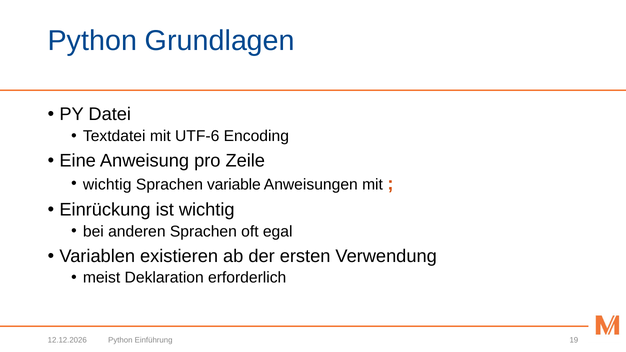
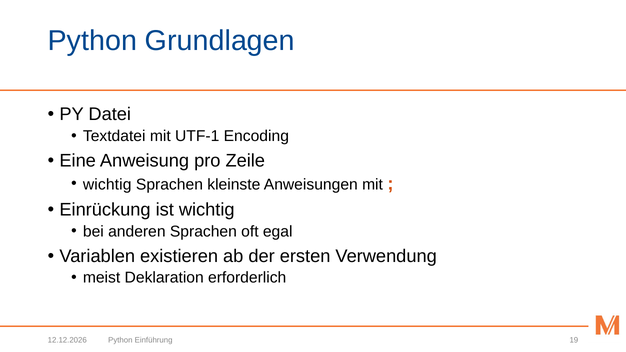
UTF-6: UTF-6 -> UTF-1 (197, 136)
variable: variable -> kleinste (234, 185)
